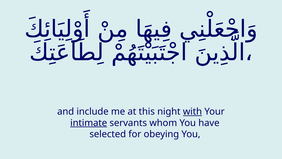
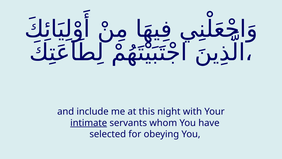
with underline: present -> none (192, 111)
